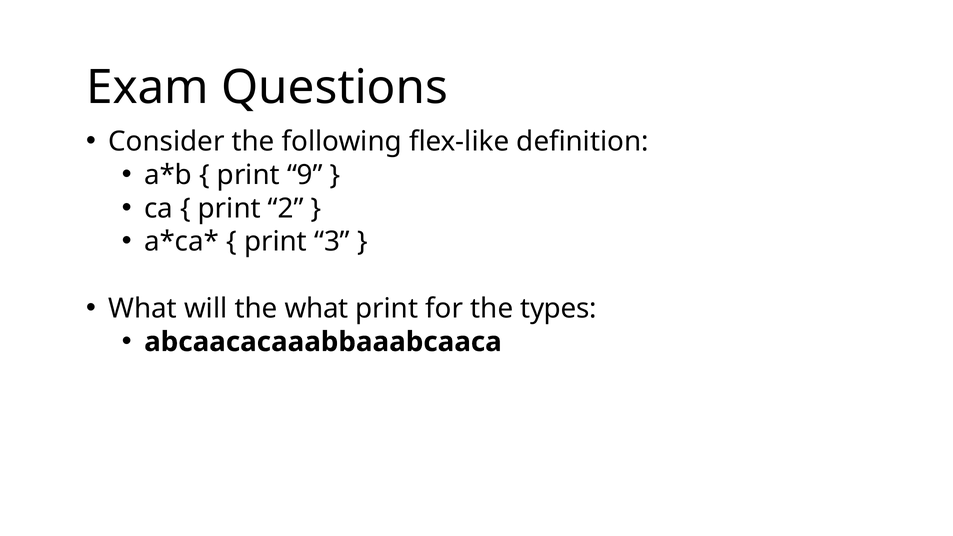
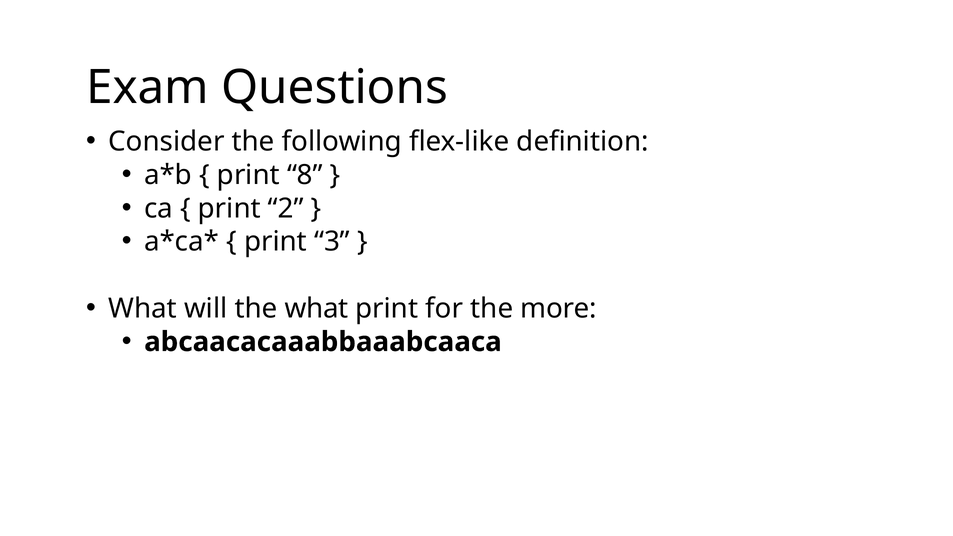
9: 9 -> 8 (305, 175)
types: types -> more (559, 309)
